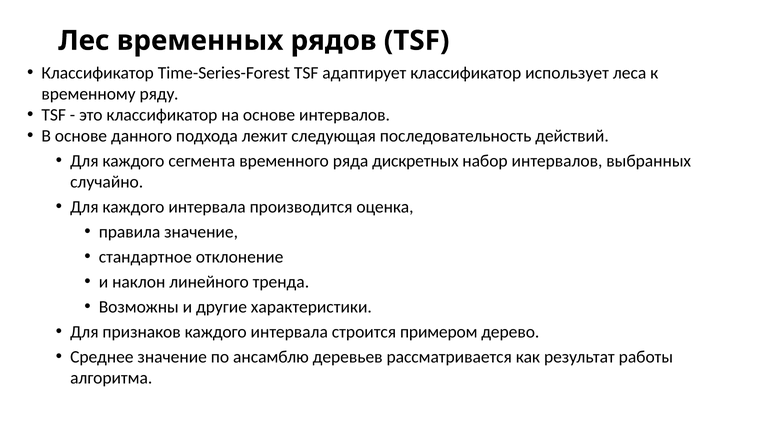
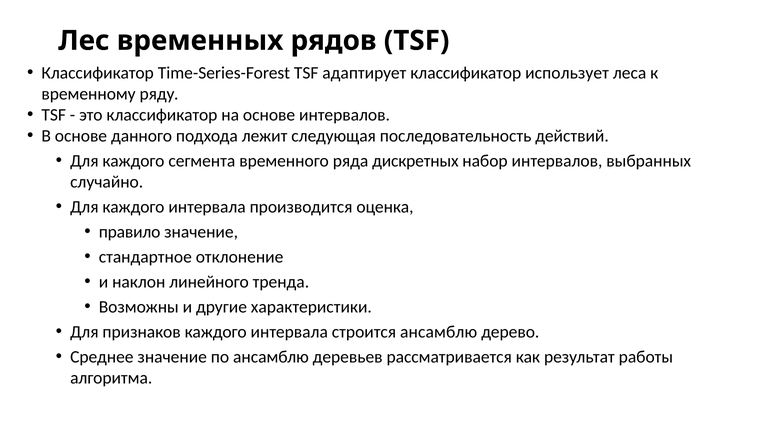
правила: правила -> правило (130, 232)
строится примером: примером -> ансамблю (439, 332)
